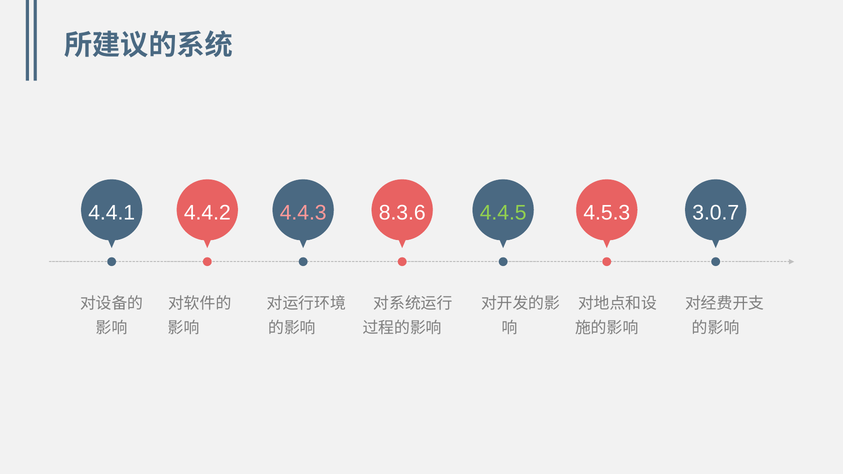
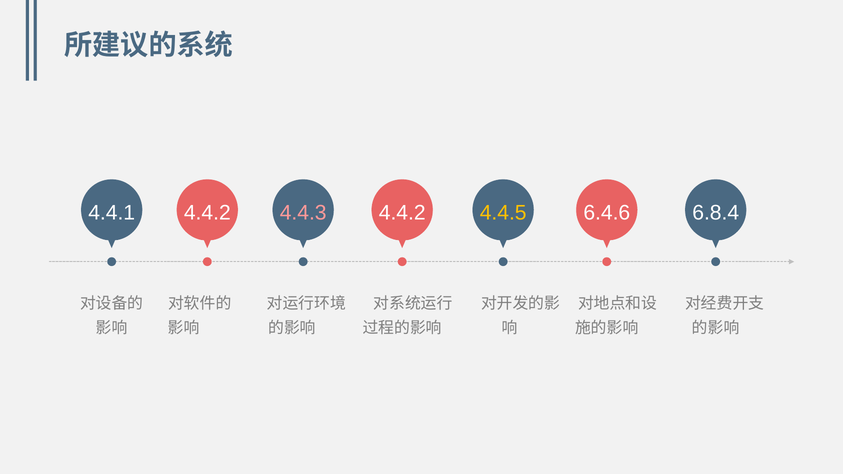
8.3.6: 8.3.6 -> 4.4.2 (402, 213)
4.4.5 colour: light green -> yellow (503, 213)
4.5.3: 4.5.3 -> 6.4.6 (607, 213)
3.0.7: 3.0.7 -> 6.8.4 (716, 213)
